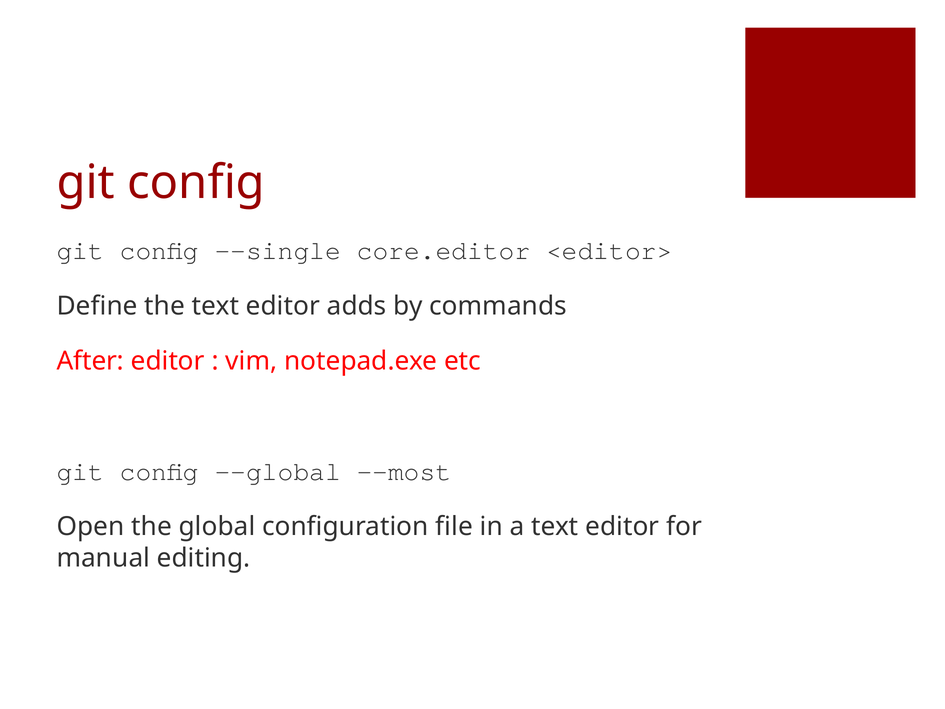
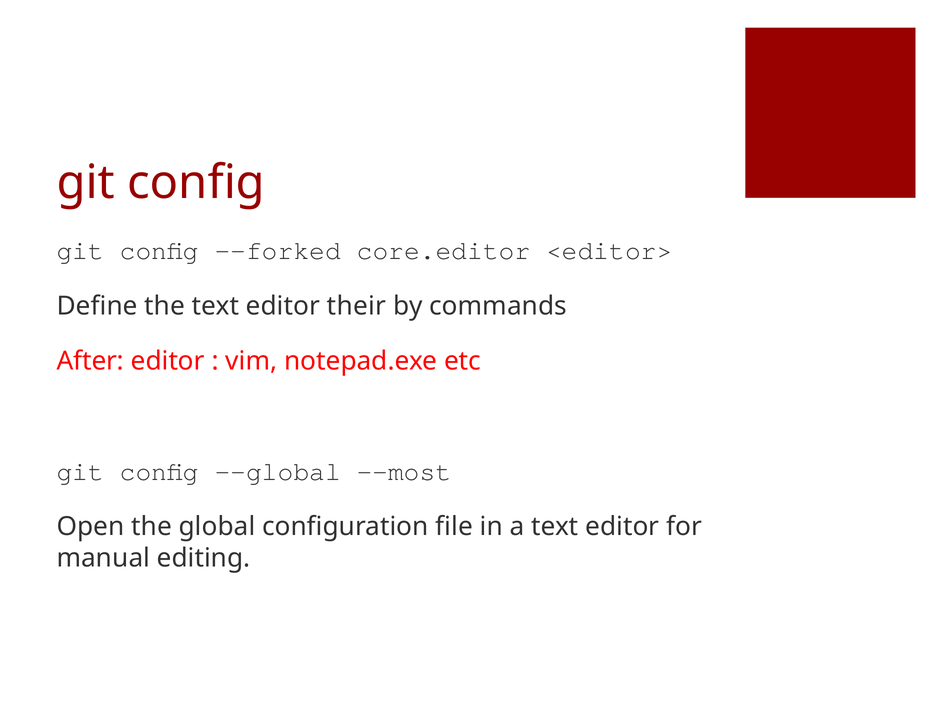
--single: --single -> --forked (278, 251)
adds: adds -> their (357, 306)
